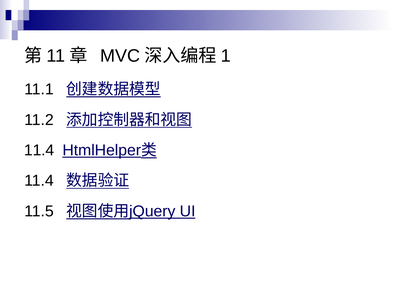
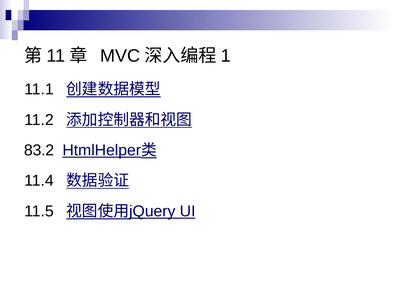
11.4: 11.4 -> 83.2 (39, 150)
